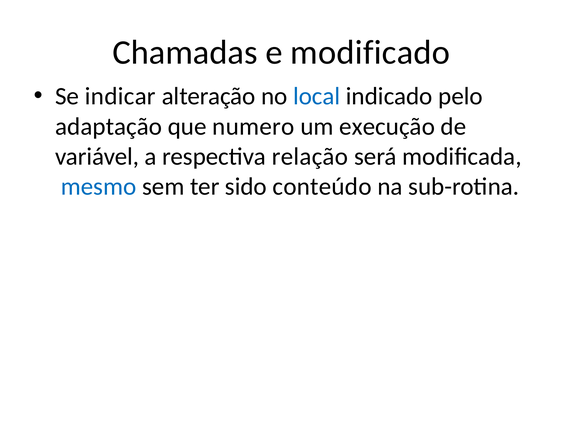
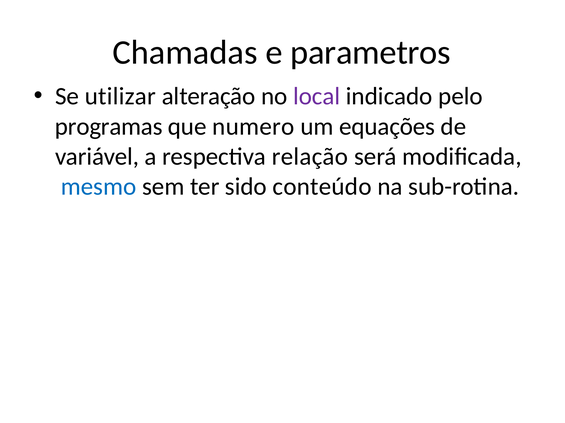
modificado: modificado -> parametros (370, 53)
indicar: indicar -> utilizar (120, 96)
local colour: blue -> purple (317, 96)
adaptação: adaptação -> programas (109, 127)
execução: execução -> equações (387, 127)
